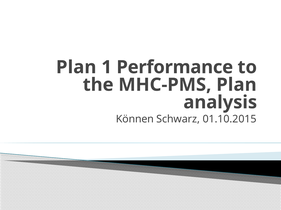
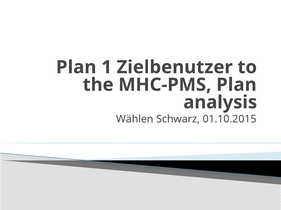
Performance: Performance -> Zielbenutzer (175, 67)
Können: Können -> Wählen (135, 119)
